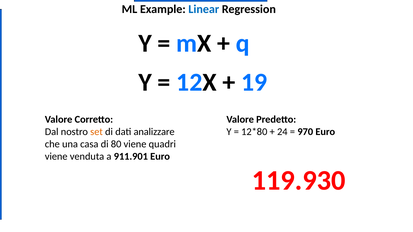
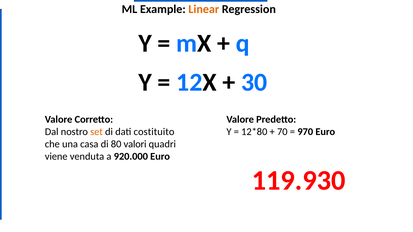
Linear colour: blue -> orange (204, 9)
19: 19 -> 30 (254, 82)
analizzare: analizzare -> costituito (154, 132)
24: 24 -> 70 (282, 132)
80 viene: viene -> valori (135, 144)
911.901: 911.901 -> 920.000 (131, 157)
